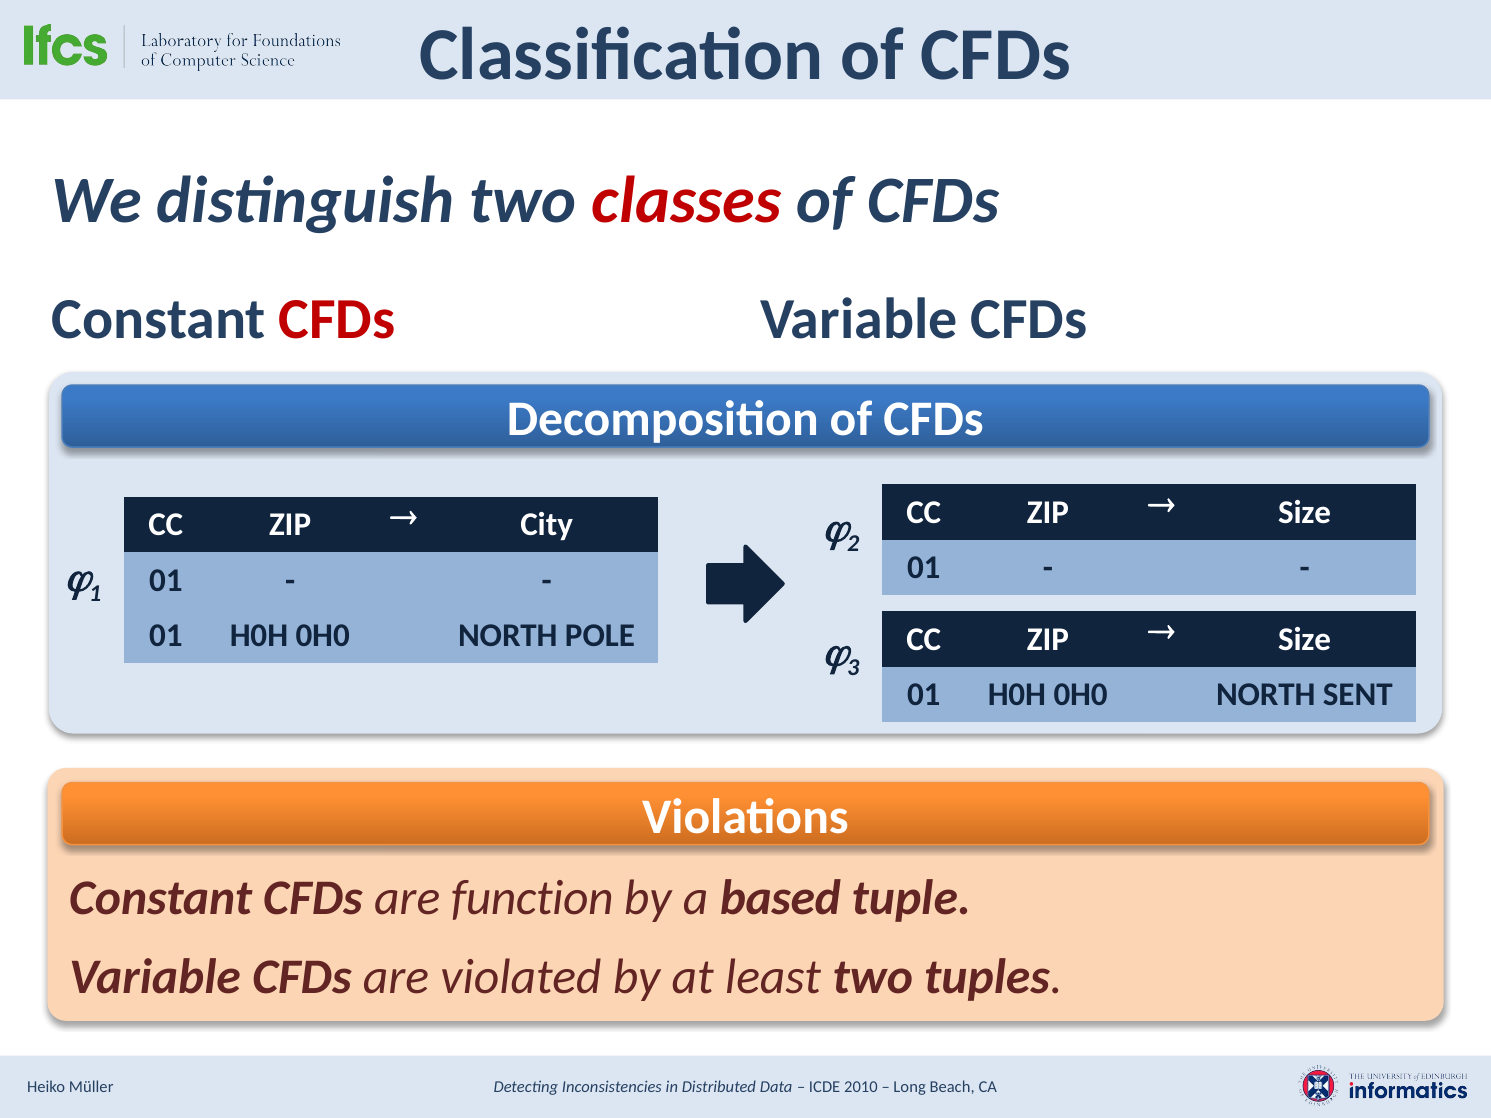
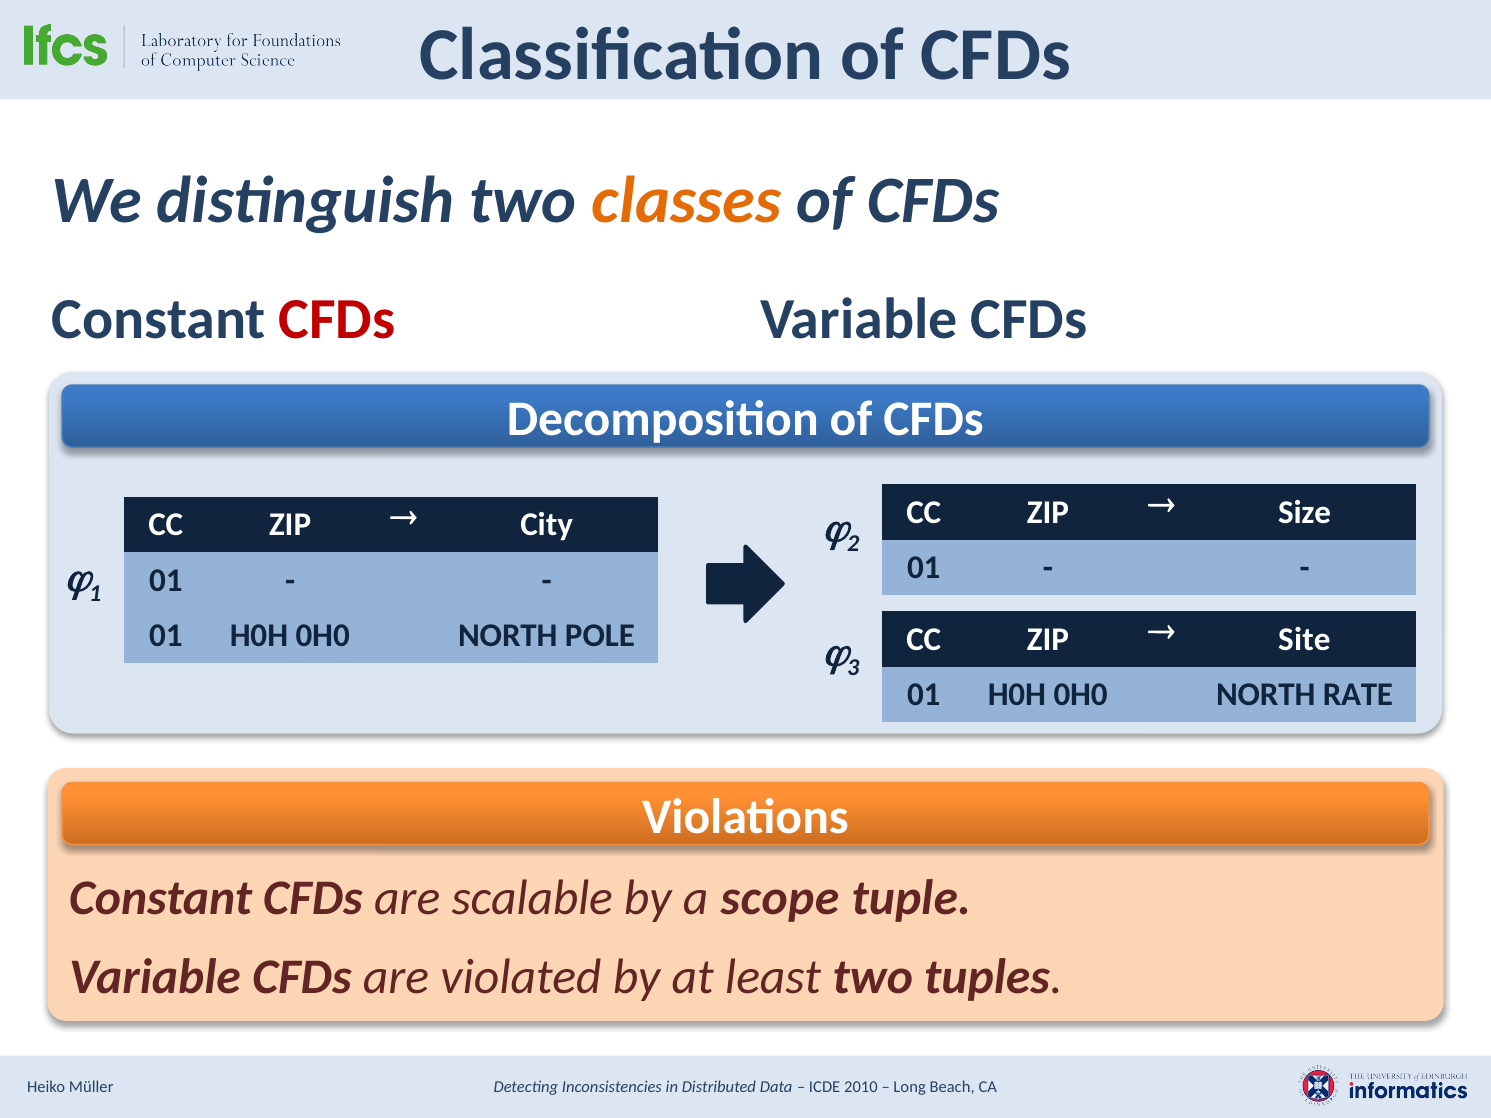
classes colour: red -> orange (687, 201)
Size: Size -> Site (1304, 639)
SENT: SENT -> RATE (1358, 695)
function: function -> scalable (532, 898)
based: based -> scope (780, 898)
